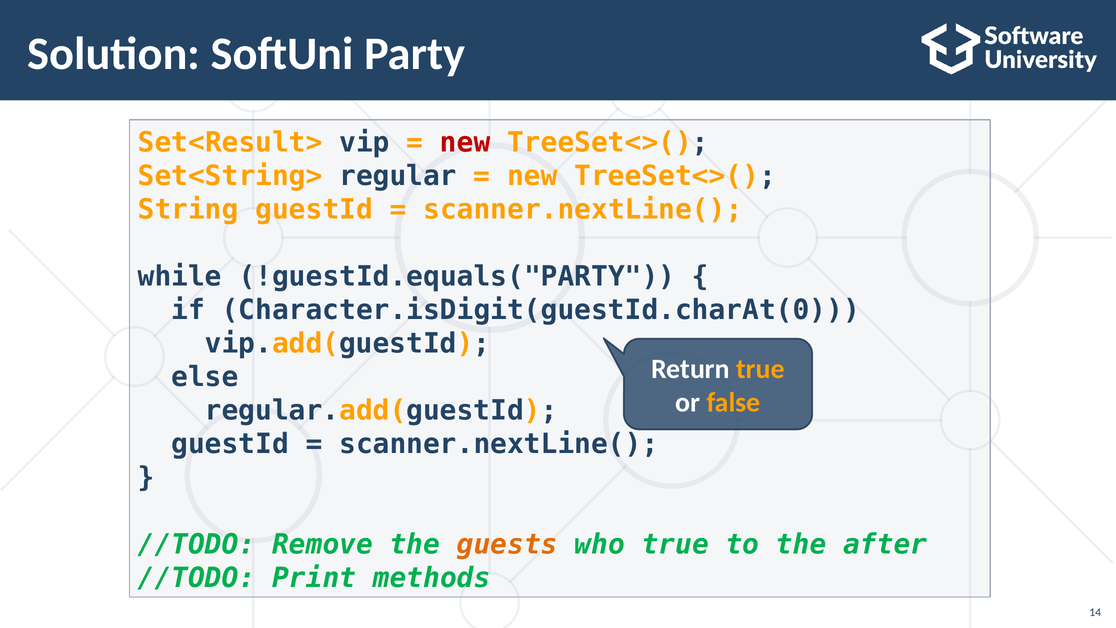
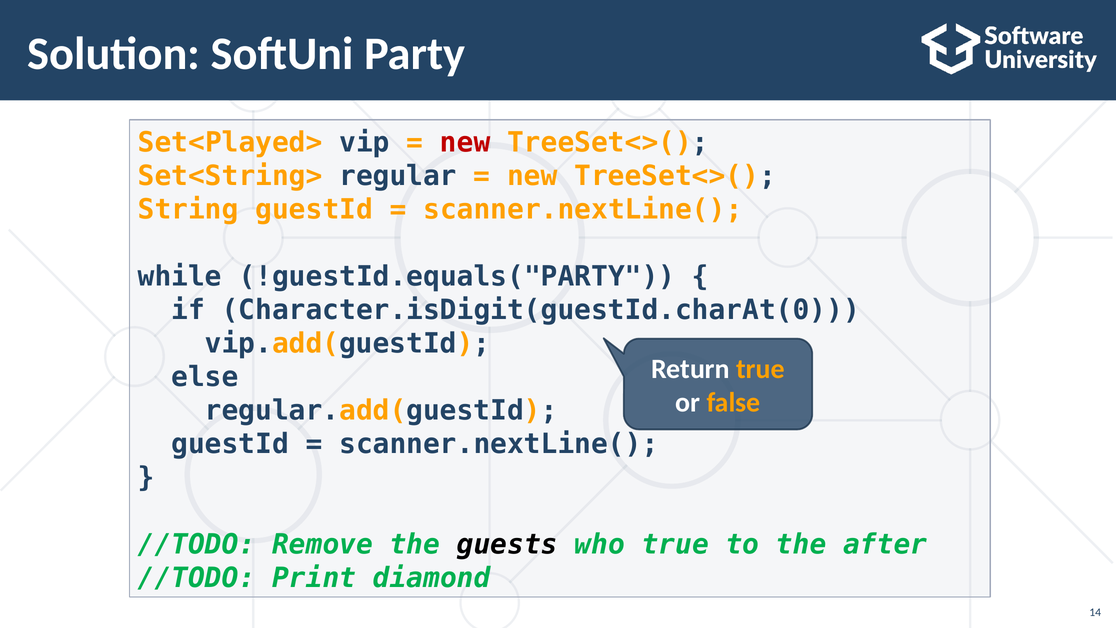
Set<Result>: Set<Result> -> Set<Played> (230, 143)
guests colour: orange -> black (507, 544)
methods: methods -> diamond (432, 578)
